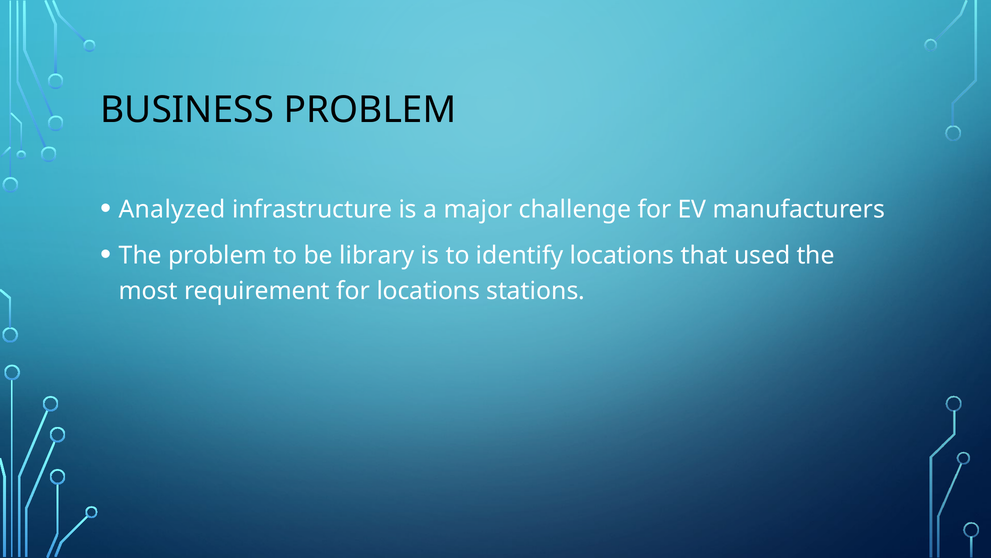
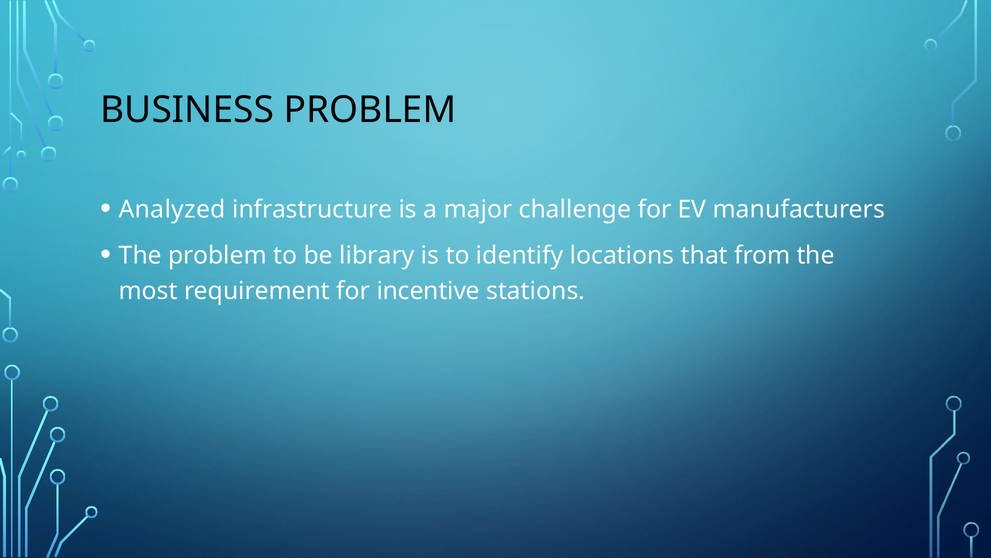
used: used -> from (762, 255)
for locations: locations -> incentive (428, 291)
